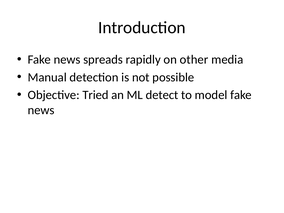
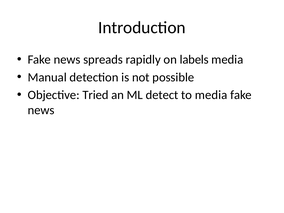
other: other -> labels (194, 60)
to model: model -> media (211, 95)
